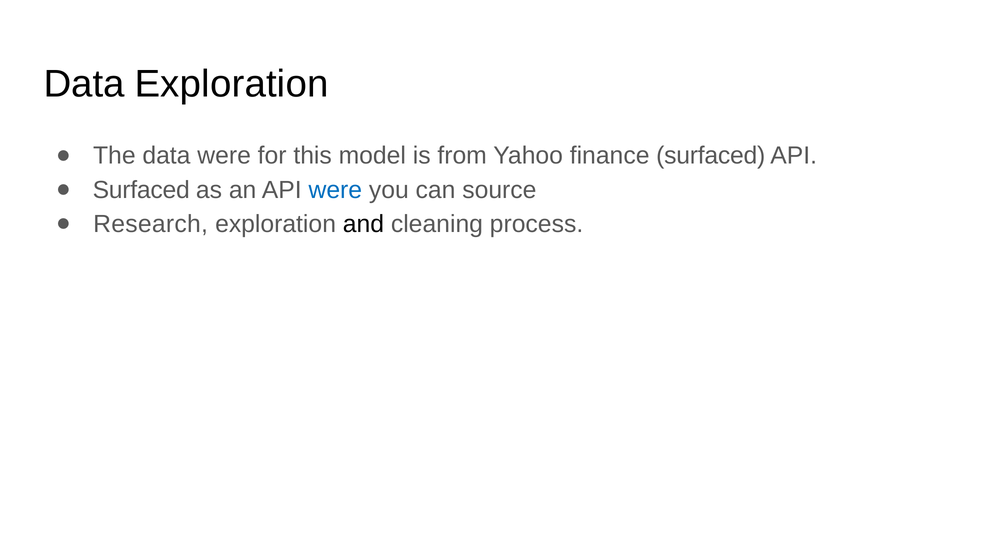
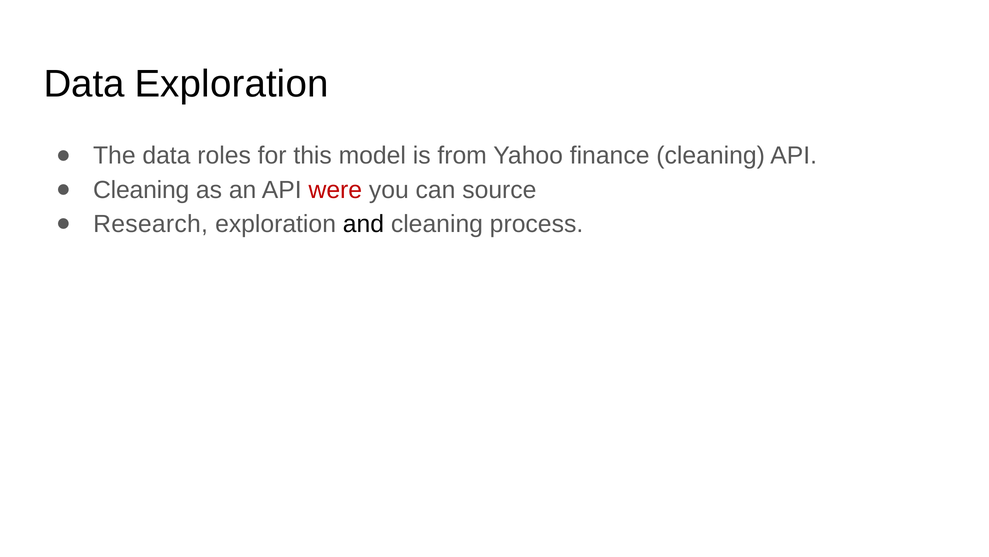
data were: were -> roles (224, 156)
finance surfaced: surfaced -> cleaning (711, 156)
Surfaced: Surfaced -> Cleaning (141, 190)
were colour: blue -> red (335, 190)
